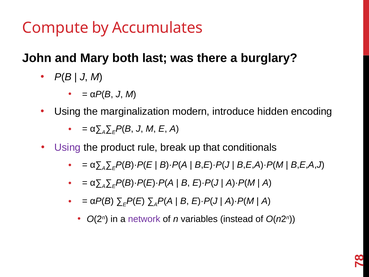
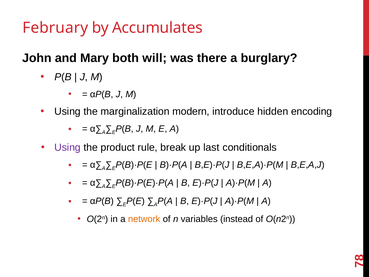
Compute: Compute -> February (55, 28)
last: last -> will (155, 58)
that: that -> last (211, 147)
network colour: purple -> orange (144, 219)
